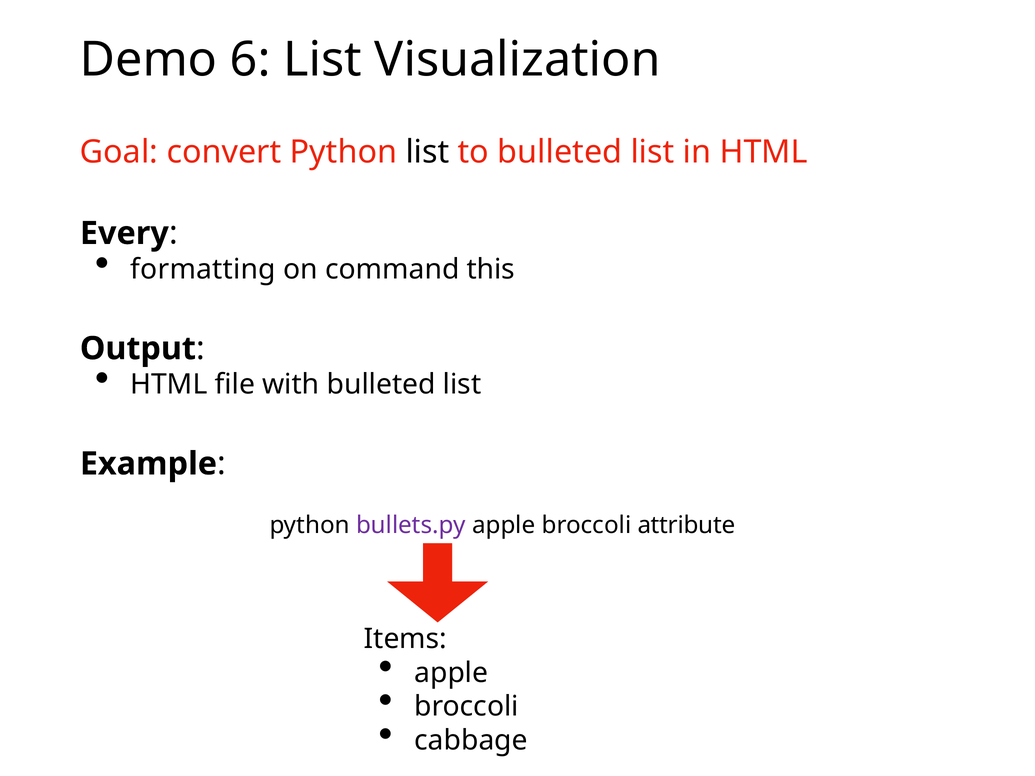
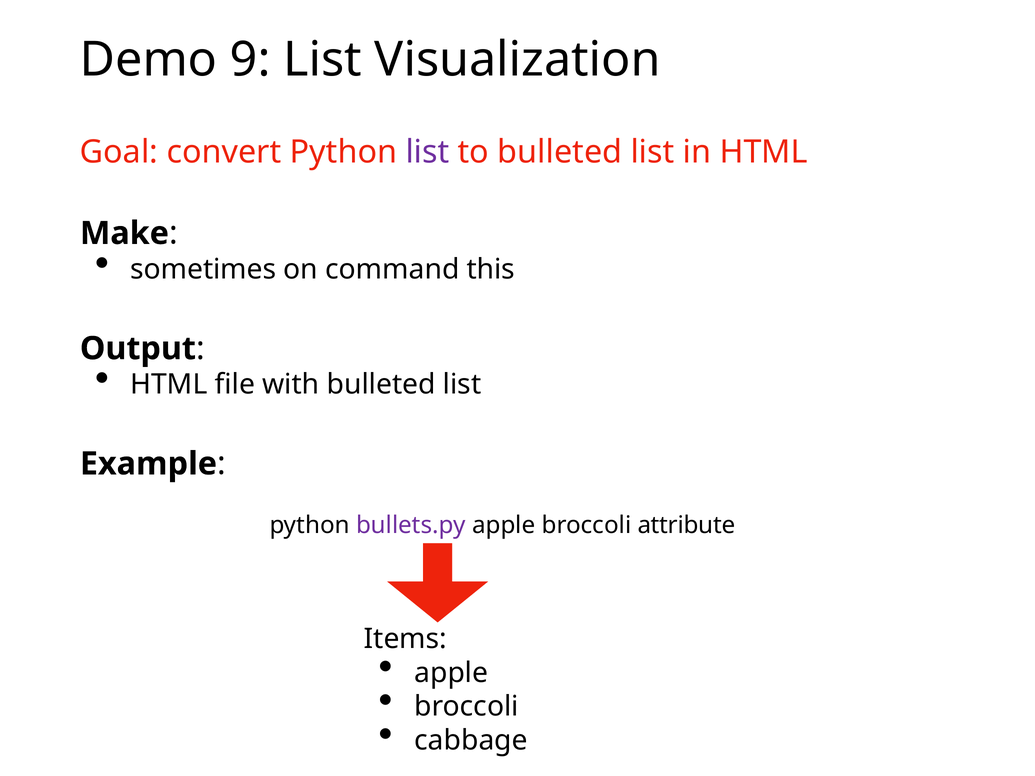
6: 6 -> 9 (250, 60)
list colour: black -> purple (427, 152)
Every: Every -> Make (124, 233)
formatting: formatting -> sometimes (203, 269)
